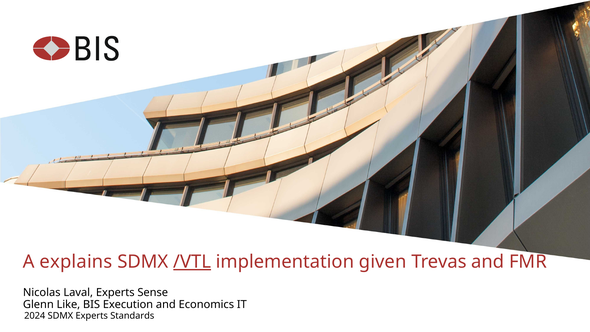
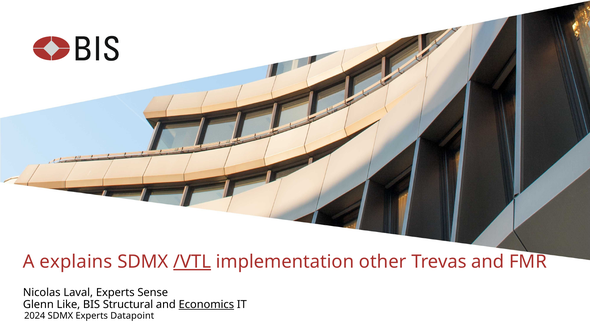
given: given -> other (383, 262)
Execution: Execution -> Structural (128, 304)
Economics underline: none -> present (206, 304)
Standards: Standards -> Datapoint (132, 316)
